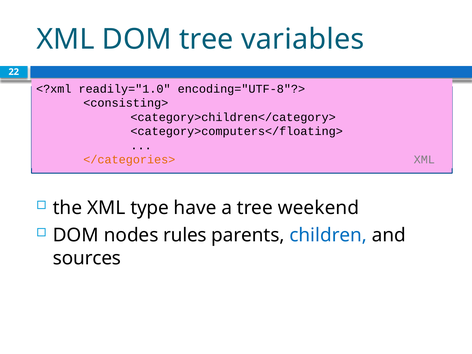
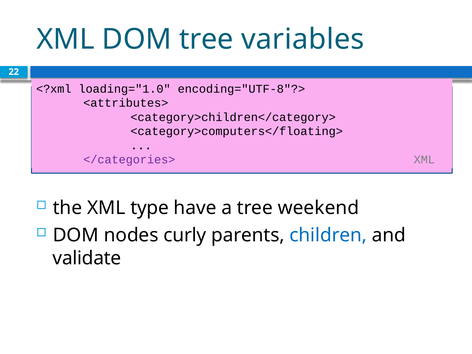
readily="1.0: readily="1.0 -> loading="1.0 (125, 89)
<consisting>: <consisting> -> <attributes> (126, 103)
</categories> colour: orange -> purple (129, 160)
rules: rules -> curly (185, 235)
sources: sources -> validate (87, 258)
